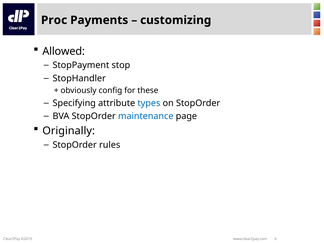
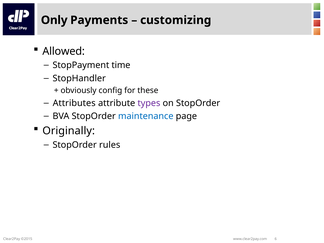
Proc: Proc -> Only (54, 20)
stop: stop -> time (121, 65)
Specifying: Specifying -> Attributes (74, 103)
types colour: blue -> purple (149, 103)
